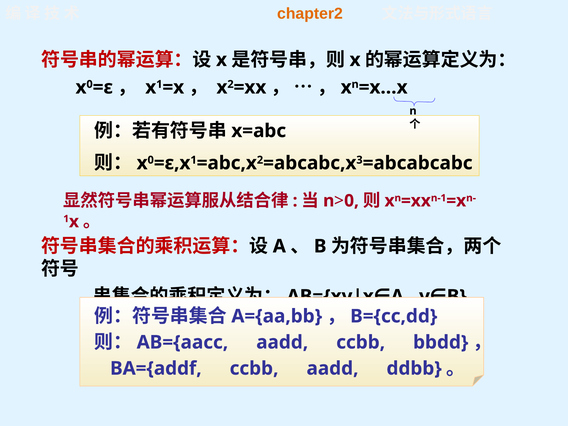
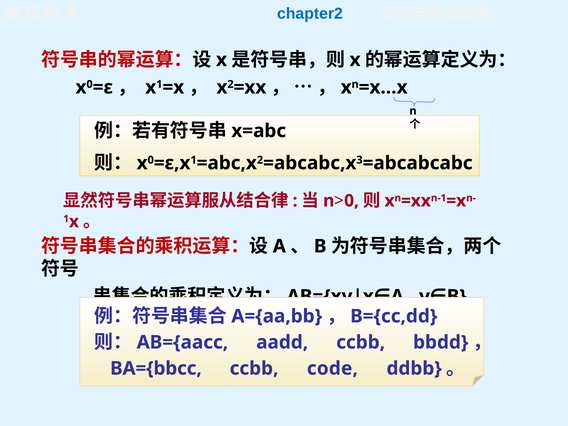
chapter2 colour: orange -> blue (310, 13)
BA={addf: BA={addf -> BA={bbcc (156, 368)
ccbb aadd: aadd -> code (332, 368)
